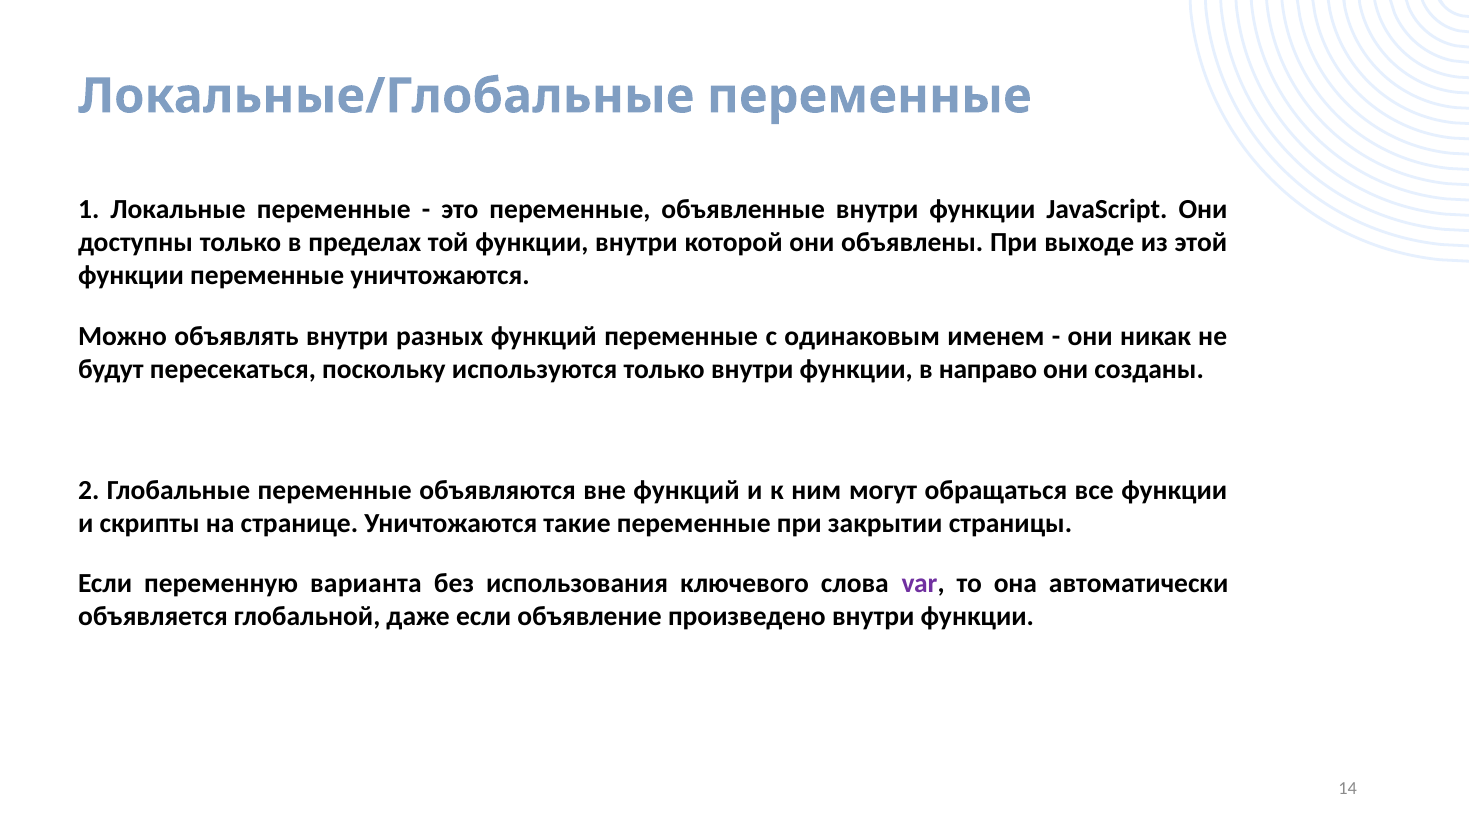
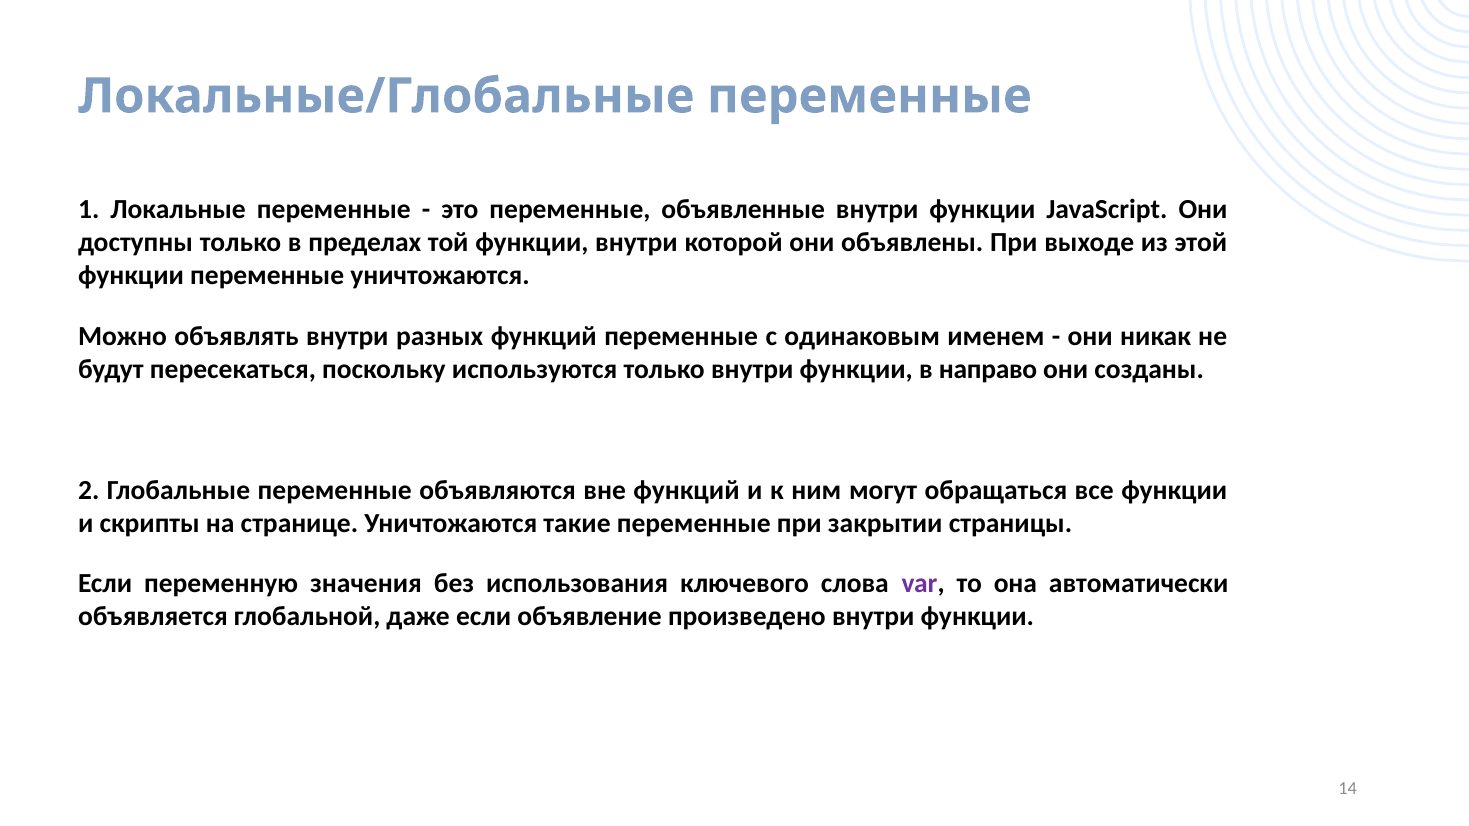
варианта: варианта -> значения (366, 584)
